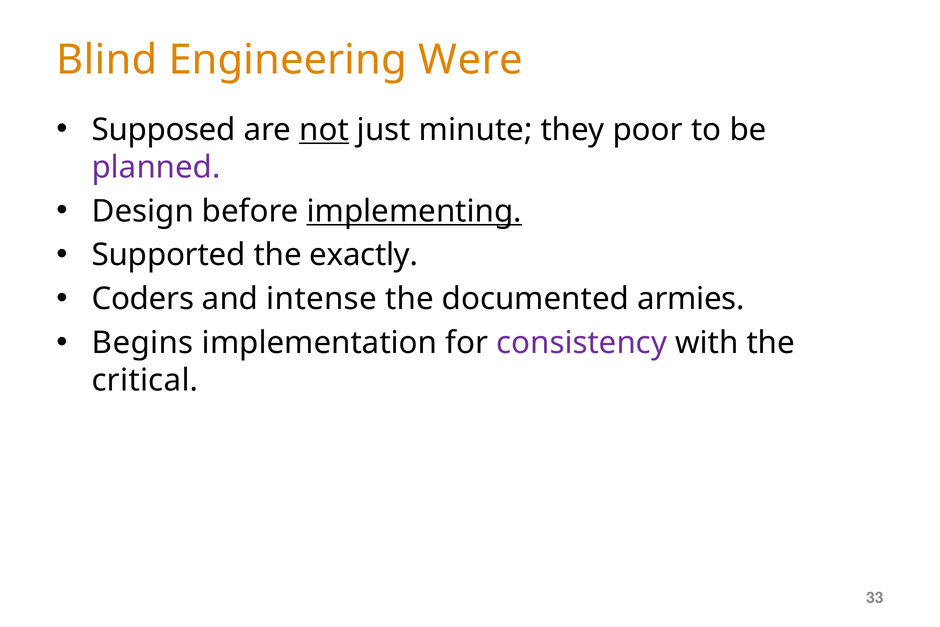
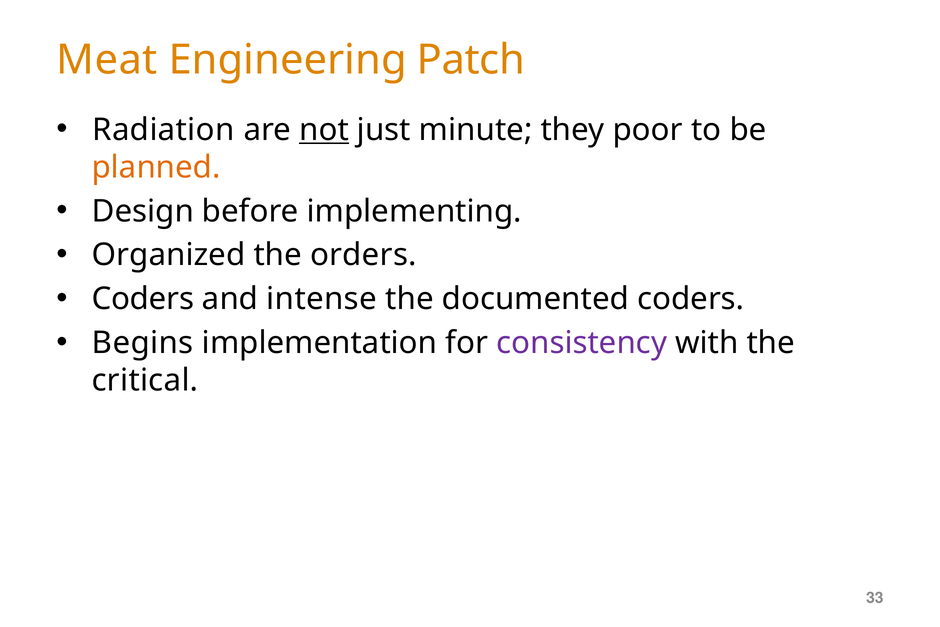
Blind: Blind -> Meat (107, 60)
Were: Were -> Patch (471, 60)
Supposed: Supposed -> Radiation (163, 130)
planned colour: purple -> orange (156, 167)
implementing underline: present -> none (414, 211)
Supported: Supported -> Organized (169, 255)
exactly: exactly -> orders (363, 255)
documented armies: armies -> coders (691, 299)
